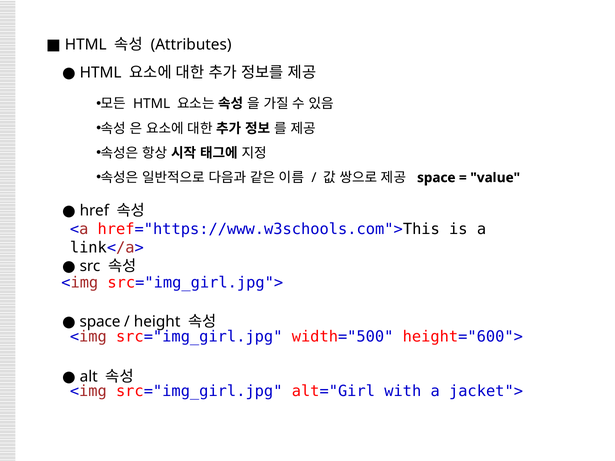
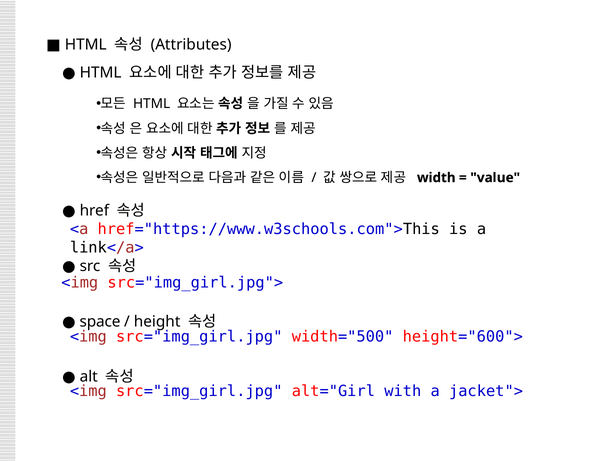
space: space -> width (436, 178)
